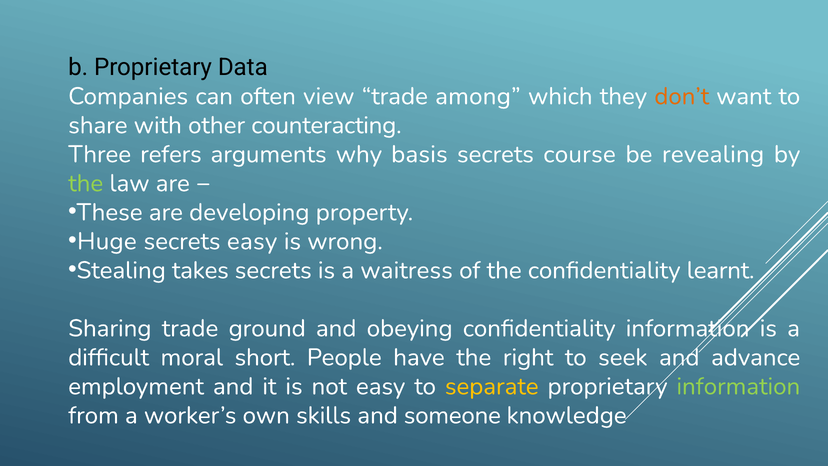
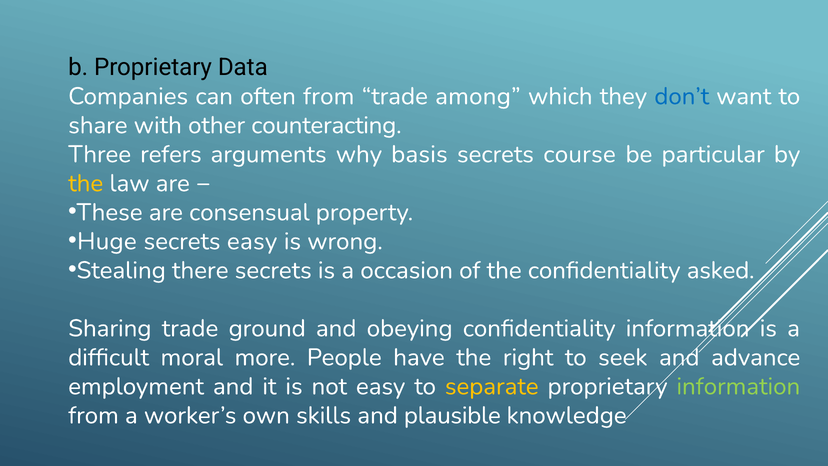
often view: view -> from (329, 96)
don’t colour: orange -> blue (682, 96)
revealing: revealing -> particular (713, 154)
the colour: light green -> yellow (86, 183)
developing: developing -> consensual (249, 212)
takes: takes -> there (200, 270)
waitress: waitress -> occasion (407, 270)
learnt: learnt -> asked (721, 270)
short: short -> more (265, 357)
someone: someone -> plausible (452, 415)
